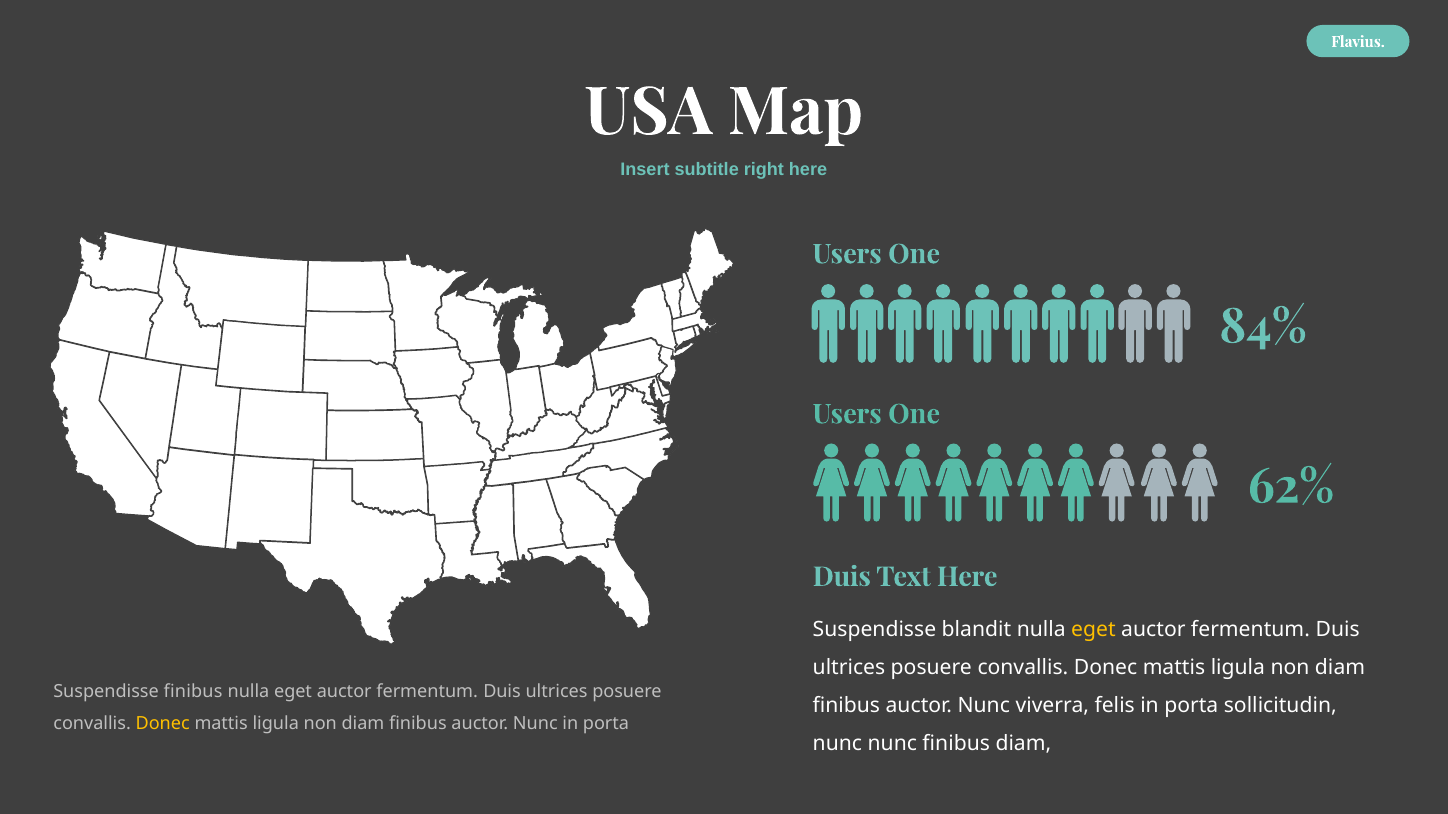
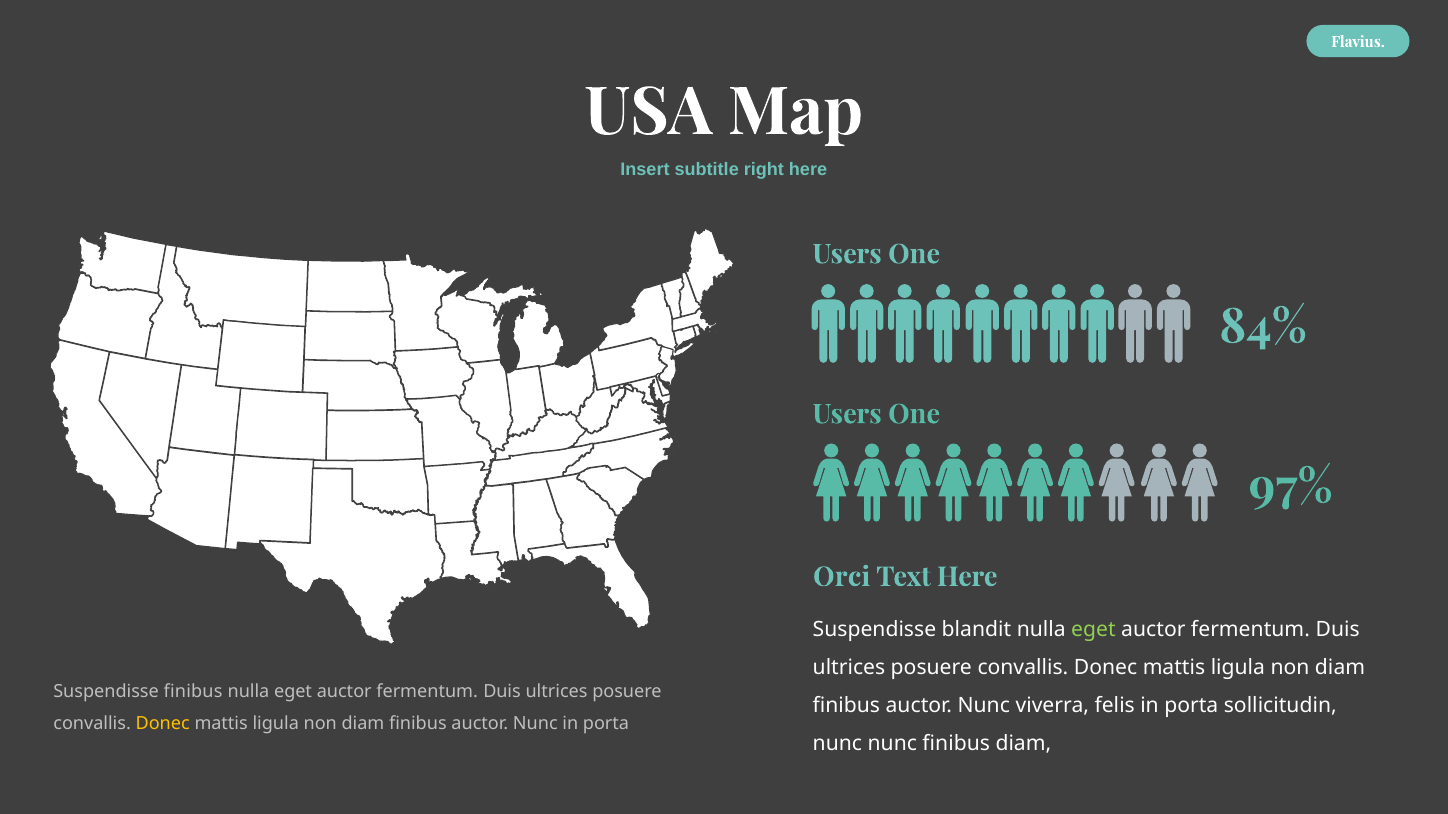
62%: 62% -> 97% (1291, 487)
Duis: Duis -> Orci (842, 577)
eget colour: yellow -> light green (1093, 630)
